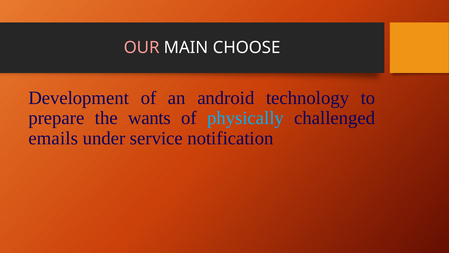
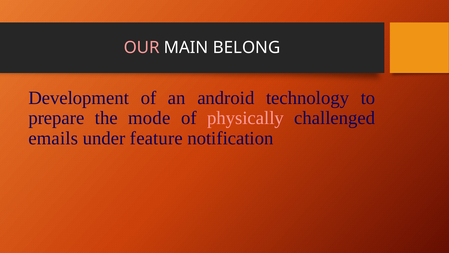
CHOOSE: CHOOSE -> BELONG (247, 48)
wants: wants -> mode (149, 118)
physically colour: light blue -> pink (246, 118)
service: service -> feature (156, 138)
